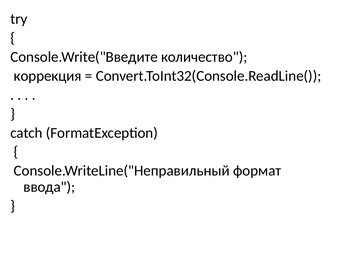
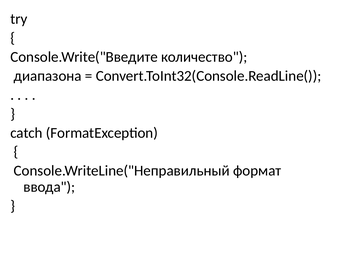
коррекция: коррекция -> диапазона (48, 76)
